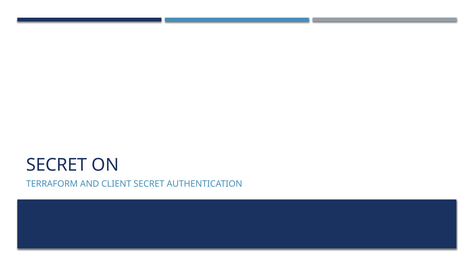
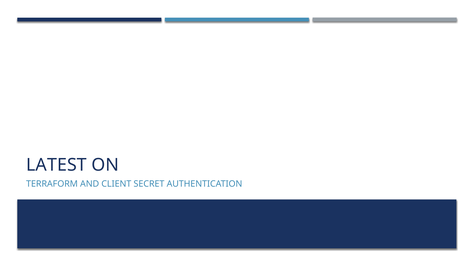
SECRET: SECRET -> LATEST (56, 165)
